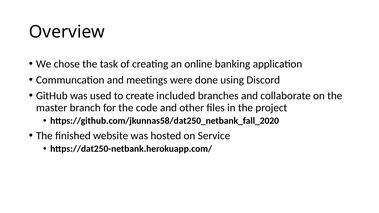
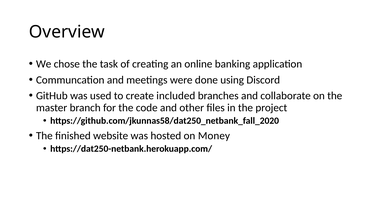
Service: Service -> Money (214, 136)
